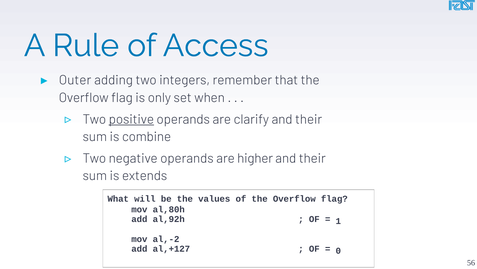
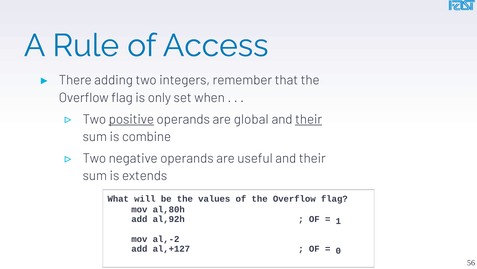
Outer: Outer -> There (75, 80)
clarify: clarify -> global (251, 119)
their underline: none -> present (309, 119)
higher: higher -> useful (255, 158)
